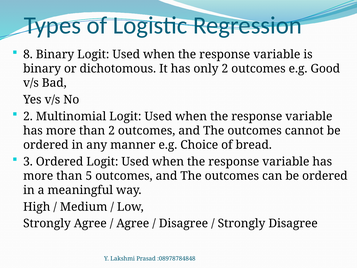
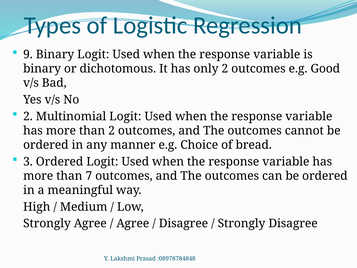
8: 8 -> 9 (28, 54)
5: 5 -> 7 (89, 176)
